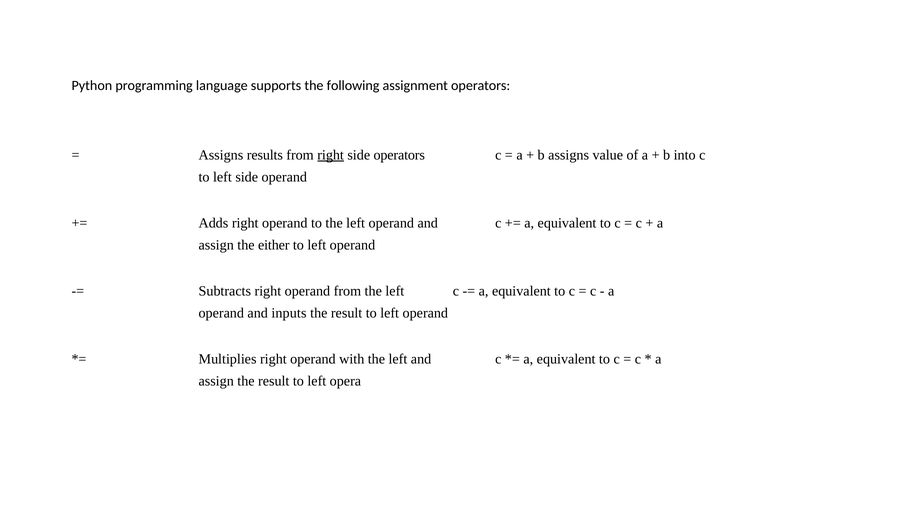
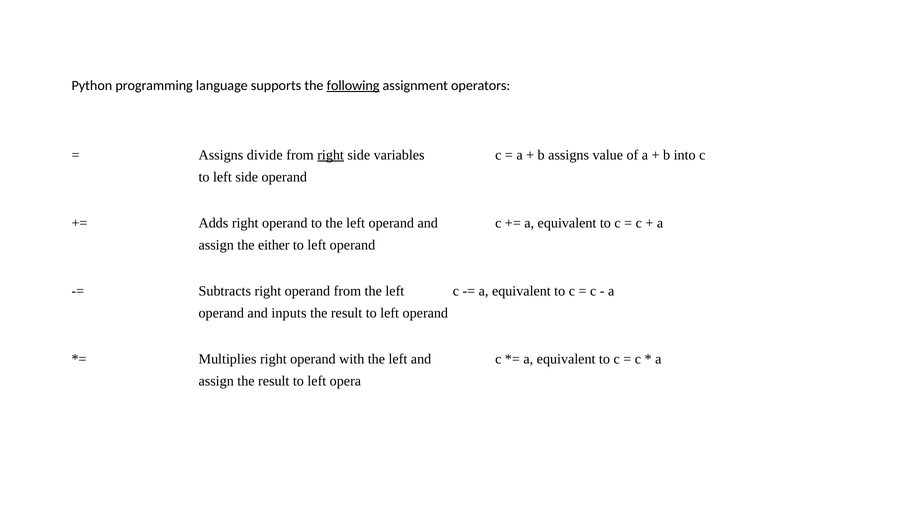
following underline: none -> present (353, 86)
results: results -> divide (265, 155)
side operators: operators -> variables (399, 155)
